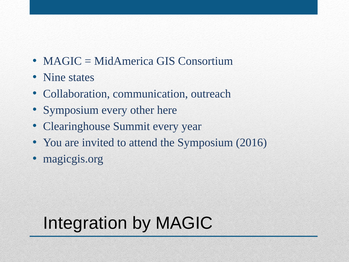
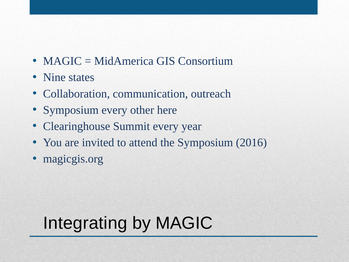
Integration: Integration -> Integrating (85, 223)
